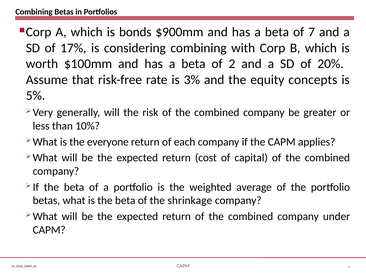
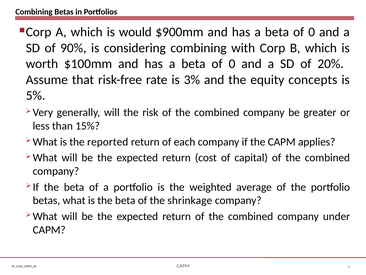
bonds: bonds -> would (135, 32)
7: 7 -> 0 (312, 32)
17%: 17% -> 90% (73, 48)
2: 2 -> 0 (232, 64)
10%: 10% -> 15% (88, 126)
everyone: everyone -> reported (108, 142)
